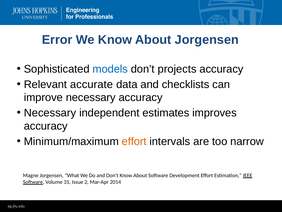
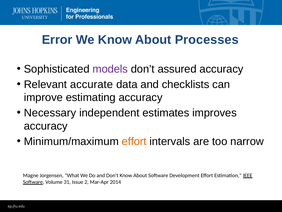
About Jorgensen: Jorgensen -> Processes (207, 40)
models colour: blue -> purple (110, 69)
projects: projects -> assured (177, 69)
improve necessary: necessary -> estimating (91, 97)
